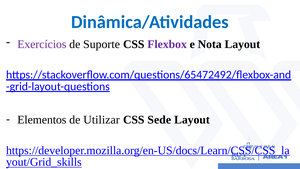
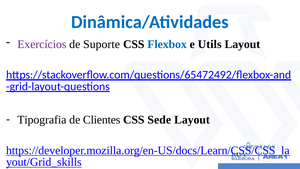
Flexbox colour: purple -> blue (167, 44)
Nota: Nota -> Utils (210, 44)
Elementos: Elementos -> Tipografia (42, 120)
Utilizar: Utilizar -> Clientes (102, 120)
